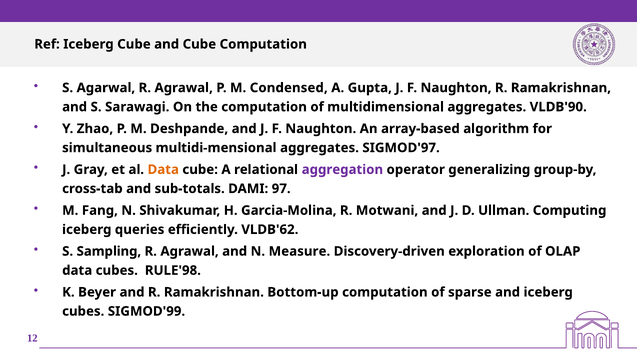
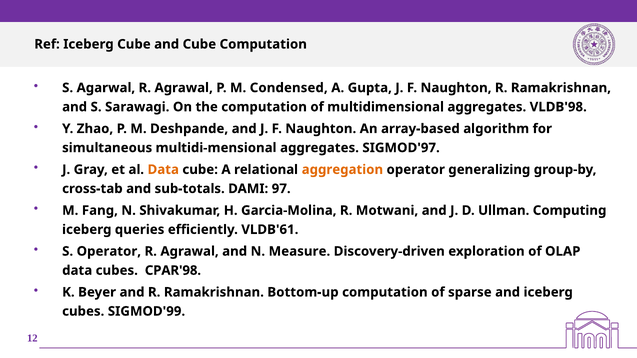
VLDB'90: VLDB'90 -> VLDB'98 (558, 107)
aggregation colour: purple -> orange (342, 170)
VLDB'62: VLDB'62 -> VLDB'61 (270, 230)
S Sampling: Sampling -> Operator (109, 252)
RULE'98: RULE'98 -> CPAR'98 (173, 271)
